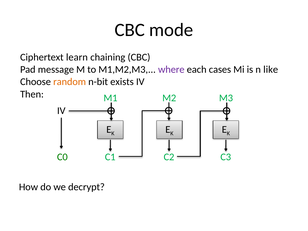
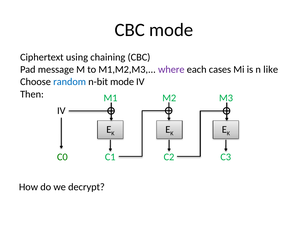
learn: learn -> using (77, 57)
random colour: orange -> blue (70, 82)
n-bit exists: exists -> mode (122, 82)
